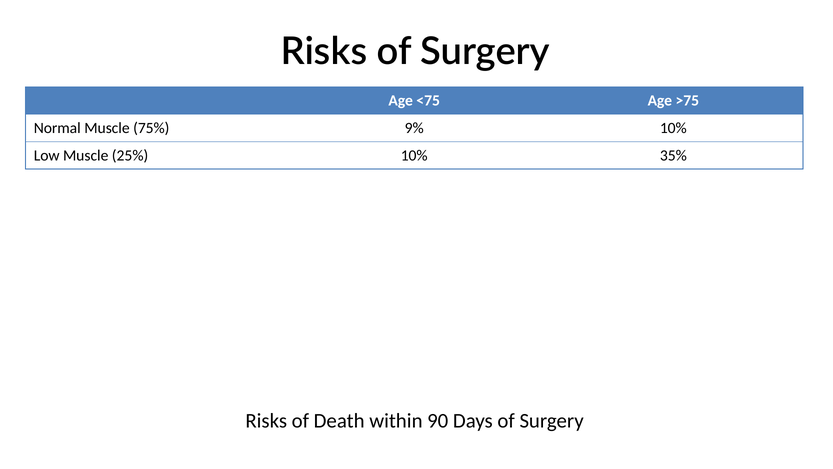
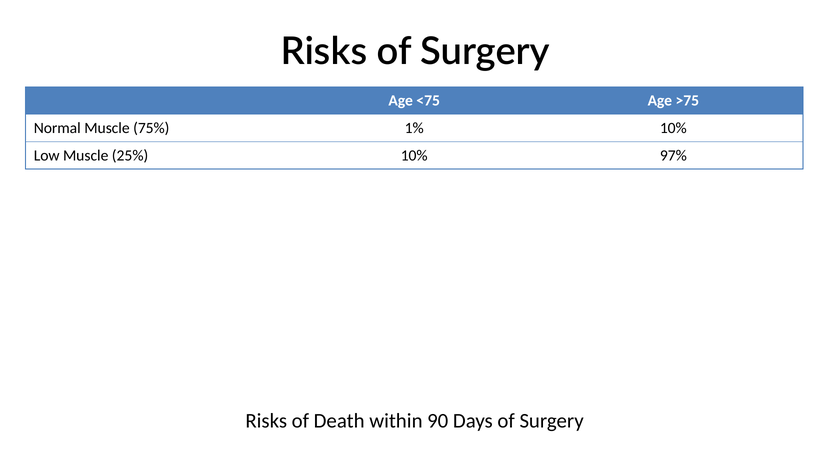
9%: 9% -> 1% (414, 128)
35%: 35% -> 97% (673, 155)
